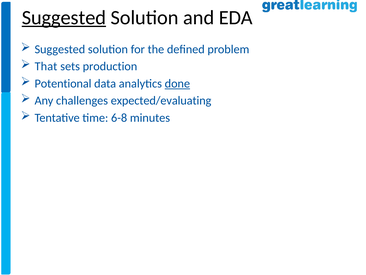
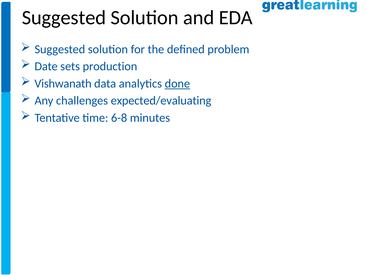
Suggested underline: present -> none (64, 18)
That: That -> Date (46, 66)
Potentional: Potentional -> Vishwanath (63, 83)
